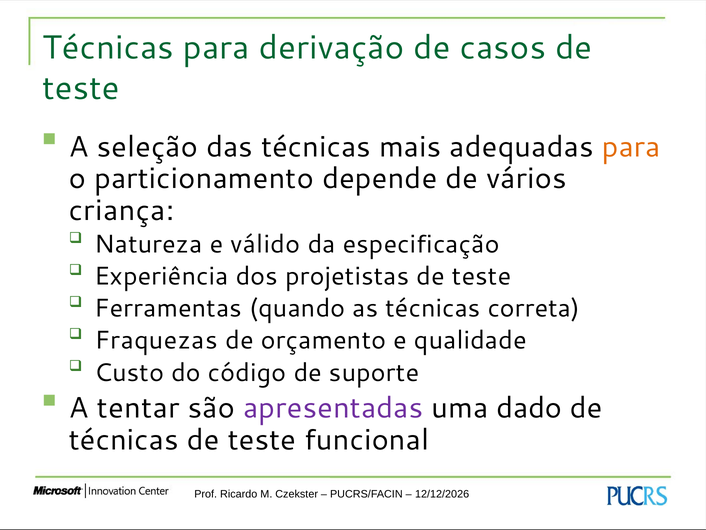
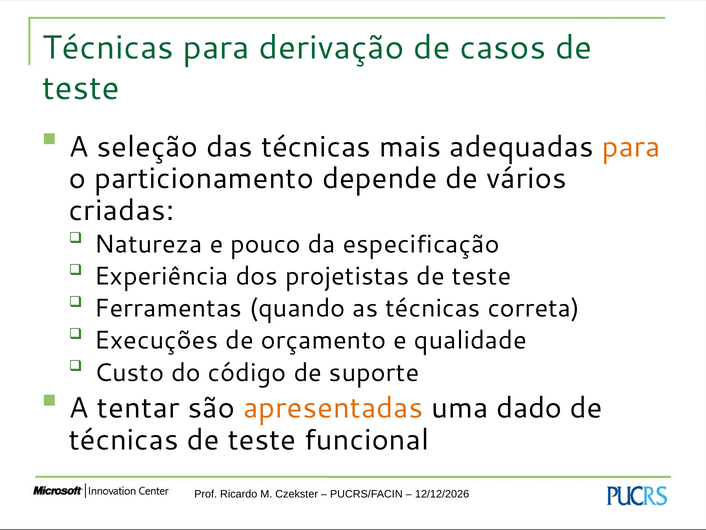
criança: criança -> criadas (122, 210)
válido: válido -> pouco (266, 244)
Fraquezas: Fraquezas -> Execuções (156, 340)
apresentadas colour: purple -> orange (333, 408)
